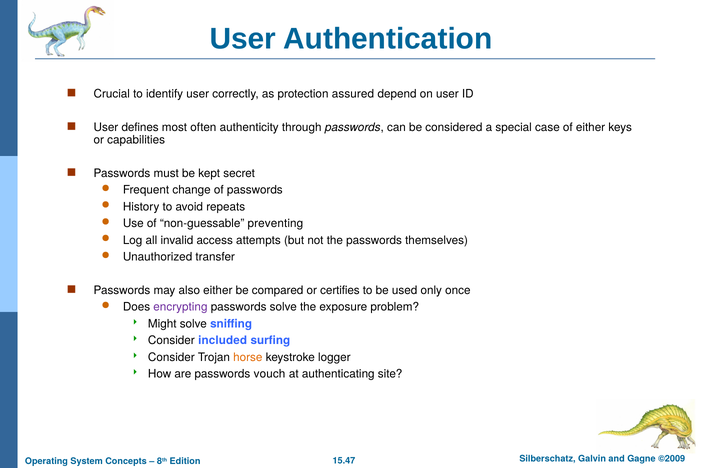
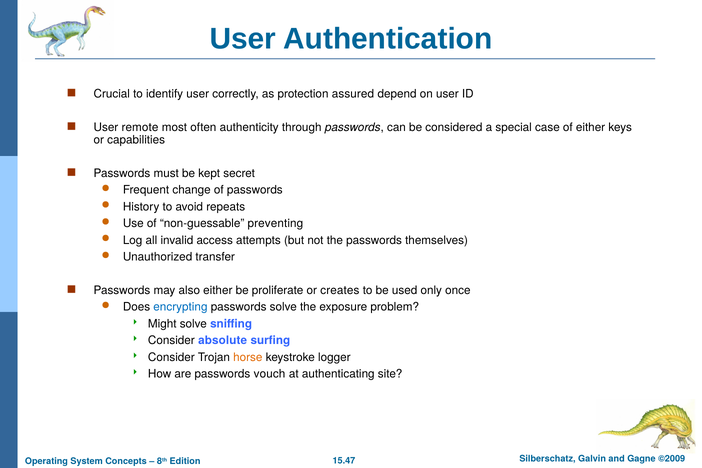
defines: defines -> remote (140, 127)
compared: compared -> proliferate (278, 290)
certifies: certifies -> creates (340, 290)
encrypting colour: purple -> blue (180, 307)
included: included -> absolute (223, 341)
